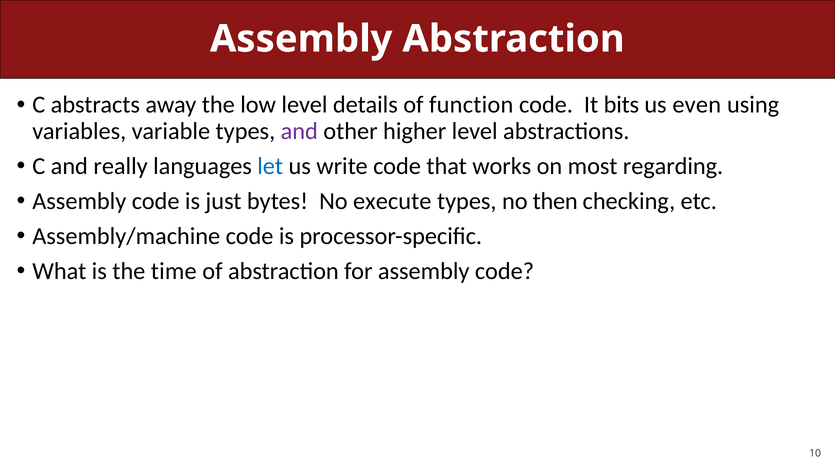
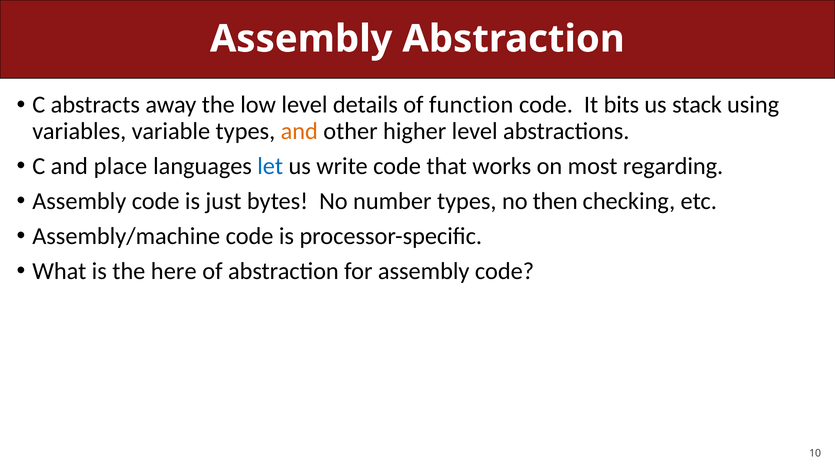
even: even -> stack (697, 105)
and colour: purple -> orange (299, 131)
really: really -> place (120, 166)
execute: execute -> number (392, 201)
time: time -> here (174, 271)
